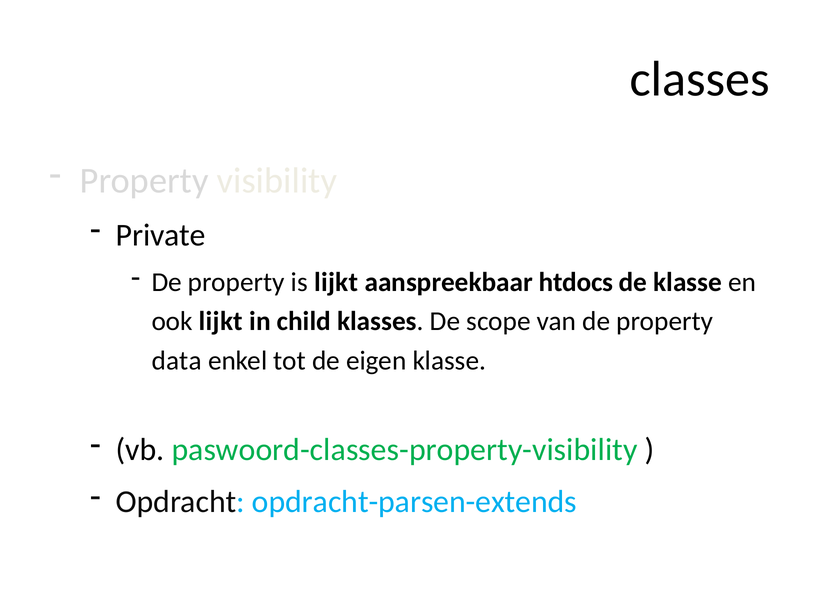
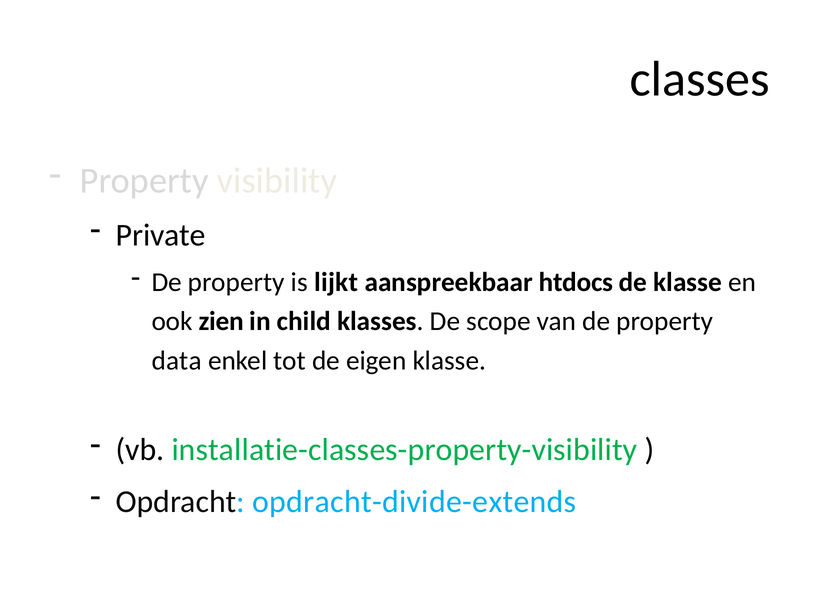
ook lijkt: lijkt -> zien (221, 322)
paswoord-classes-property-visibility: paswoord-classes-property-visibility -> installatie-classes-property-visibility (404, 450)
opdracht-parsen-extends: opdracht-parsen-extends -> opdracht-divide-extends (414, 502)
